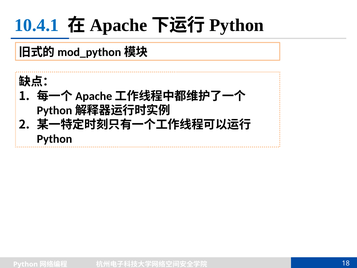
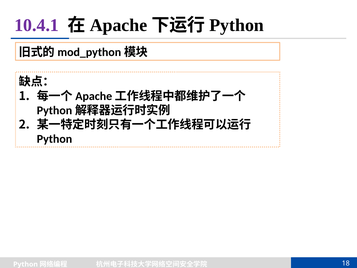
10.4.1 colour: blue -> purple (37, 25)
